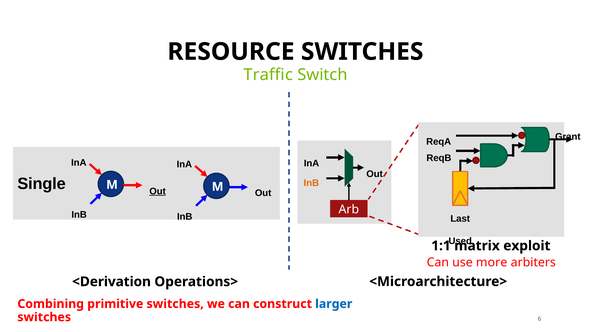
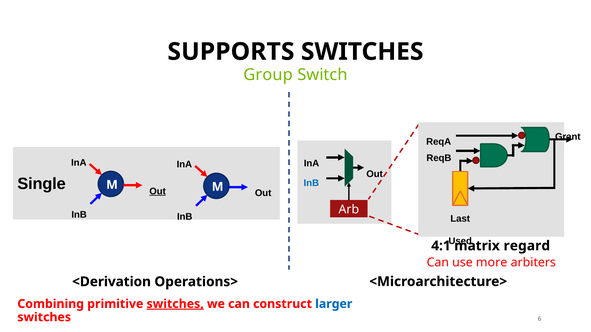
RESOURCE: RESOURCE -> SUPPORTS (231, 52)
Traffic: Traffic -> Group (268, 75)
InB colour: orange -> blue (311, 183)
1:1: 1:1 -> 4:1 (441, 246)
exploit: exploit -> regard (527, 246)
switches underline: none -> present (175, 304)
